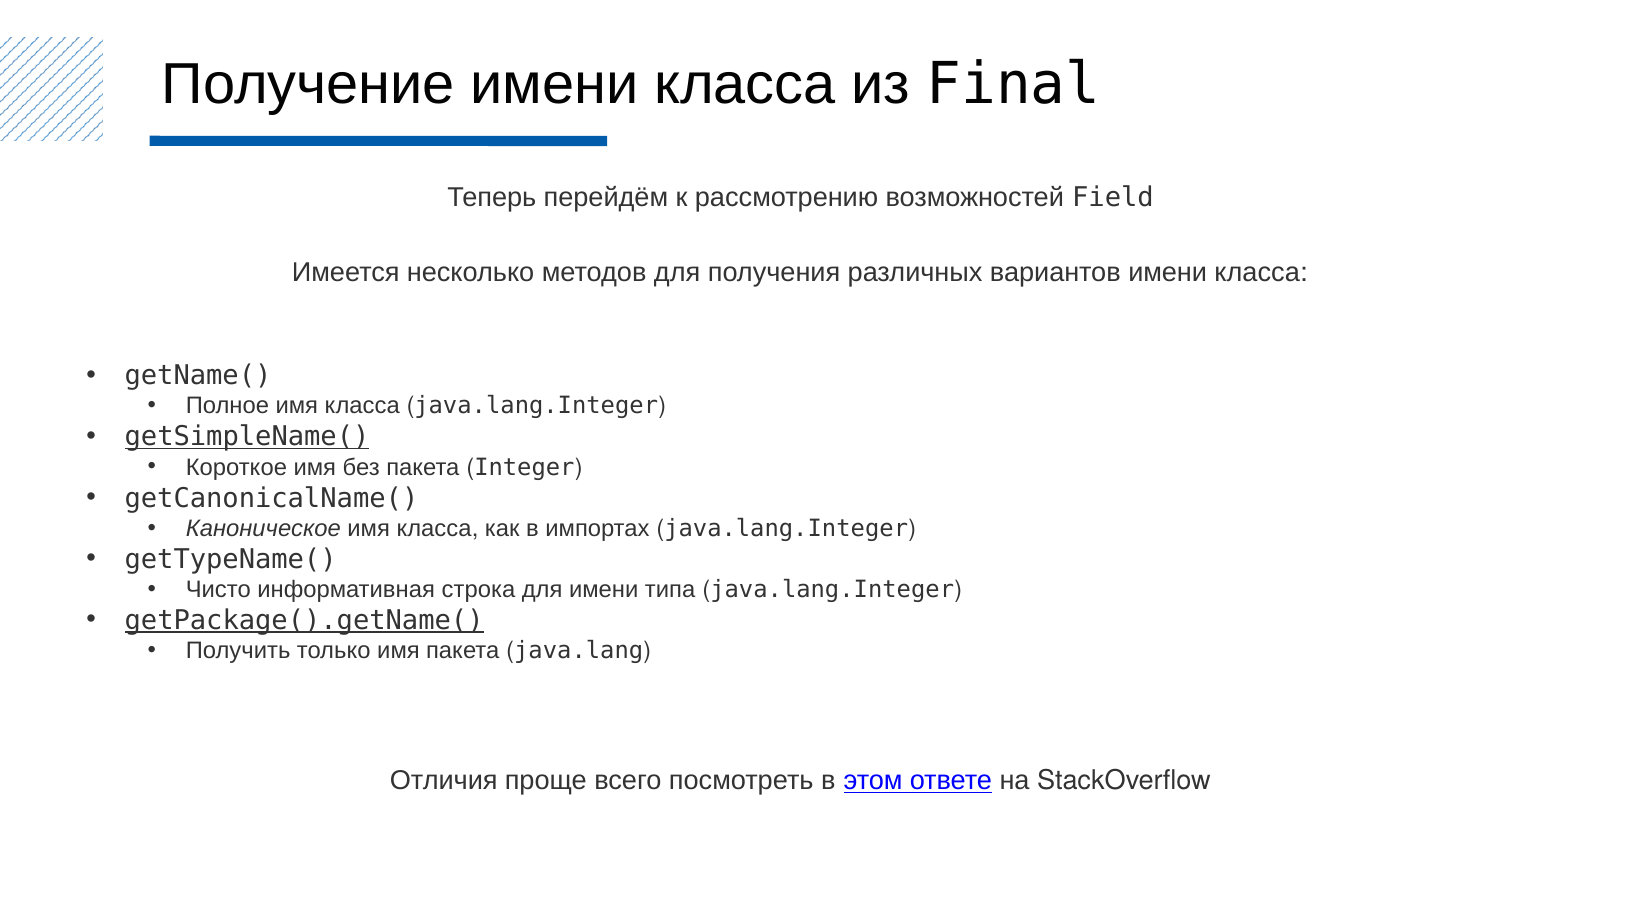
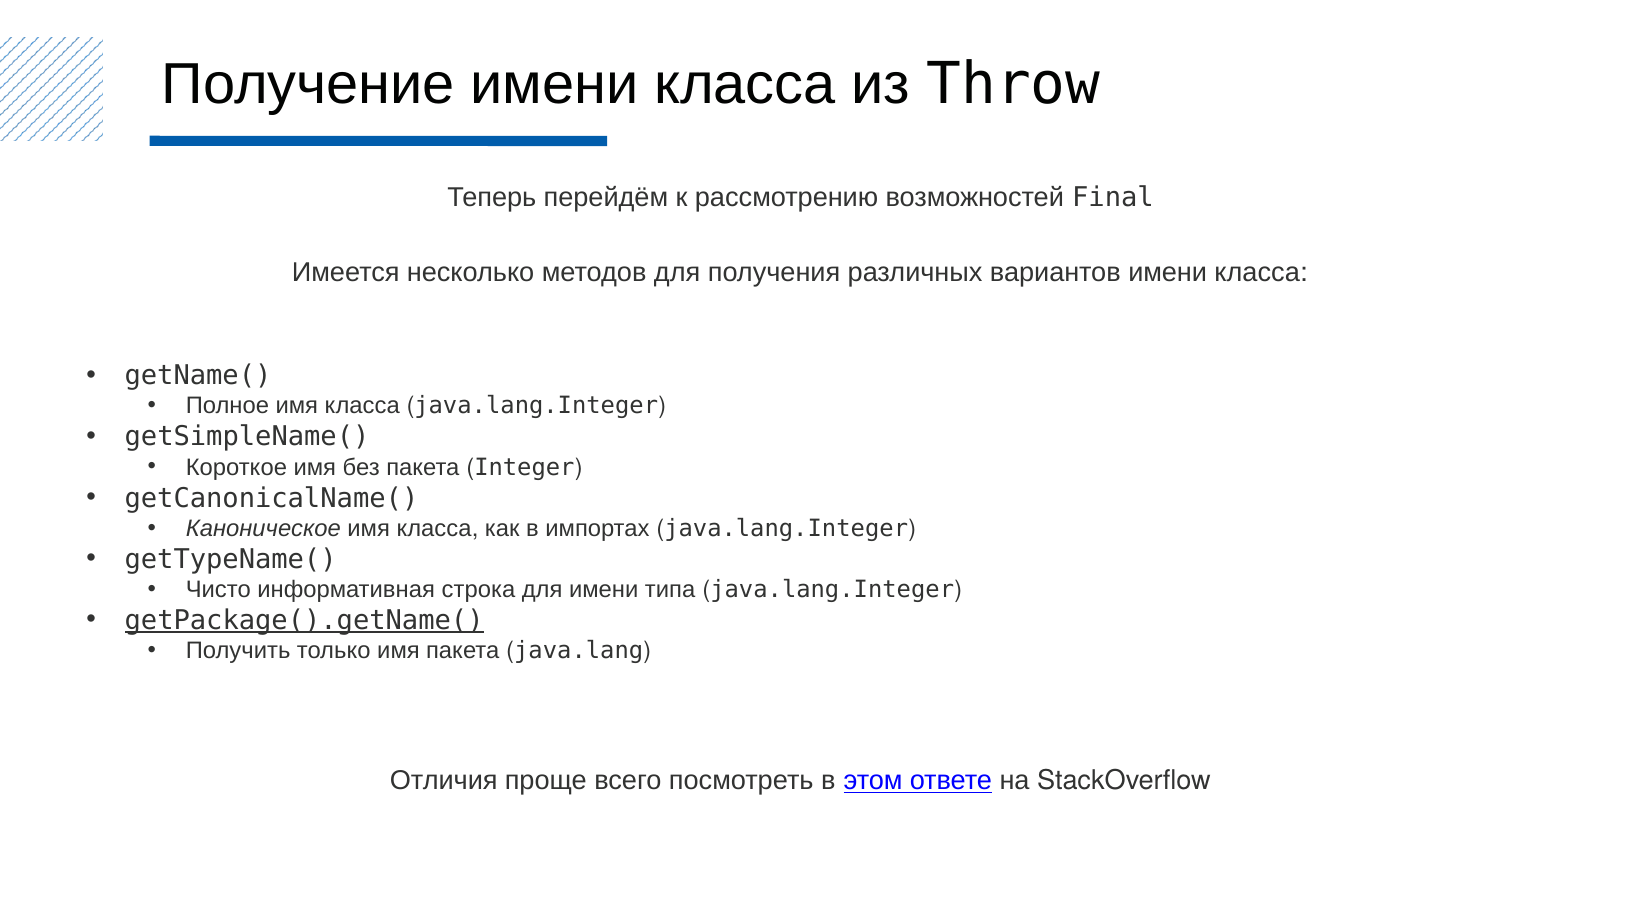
Final: Final -> Throw (1014, 84)
Field: Field -> Final (1113, 197)
getSimpleName( underline: present -> none (247, 437)
